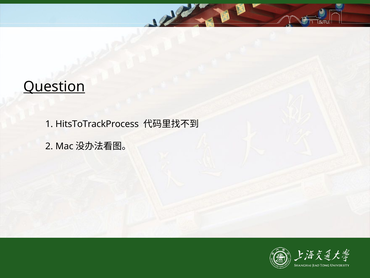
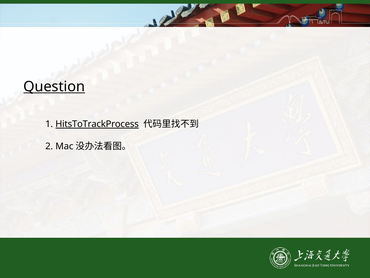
HitsToTrackProcess underline: none -> present (97, 124)
